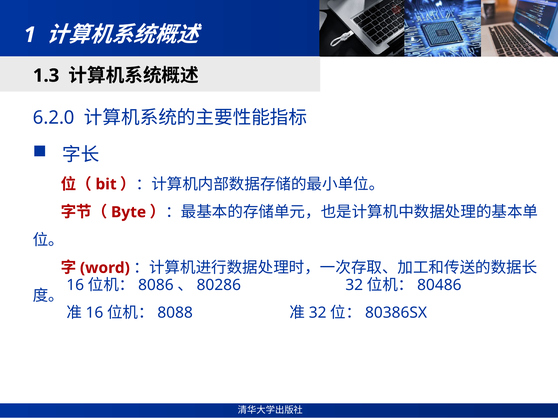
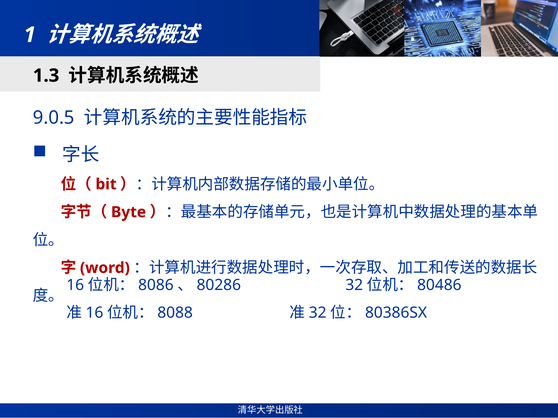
6.2.0: 6.2.0 -> 9.0.5 (54, 118)
